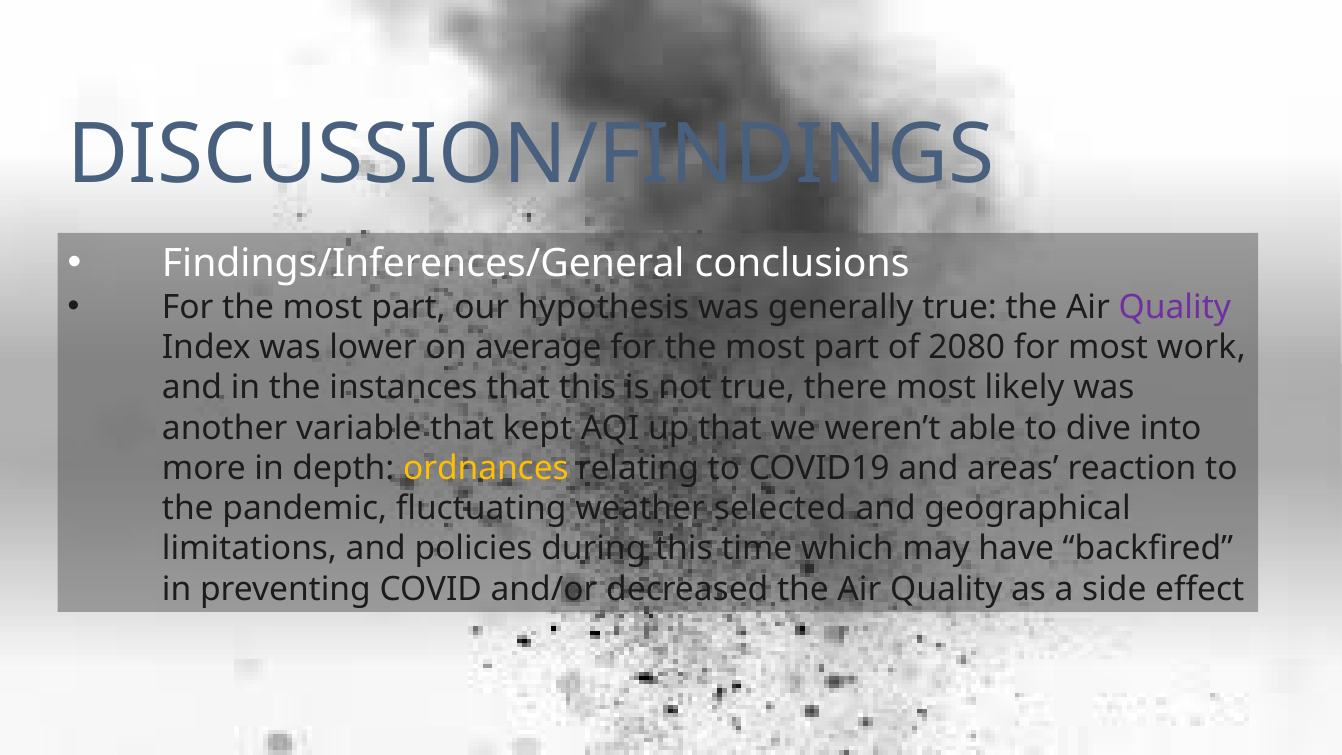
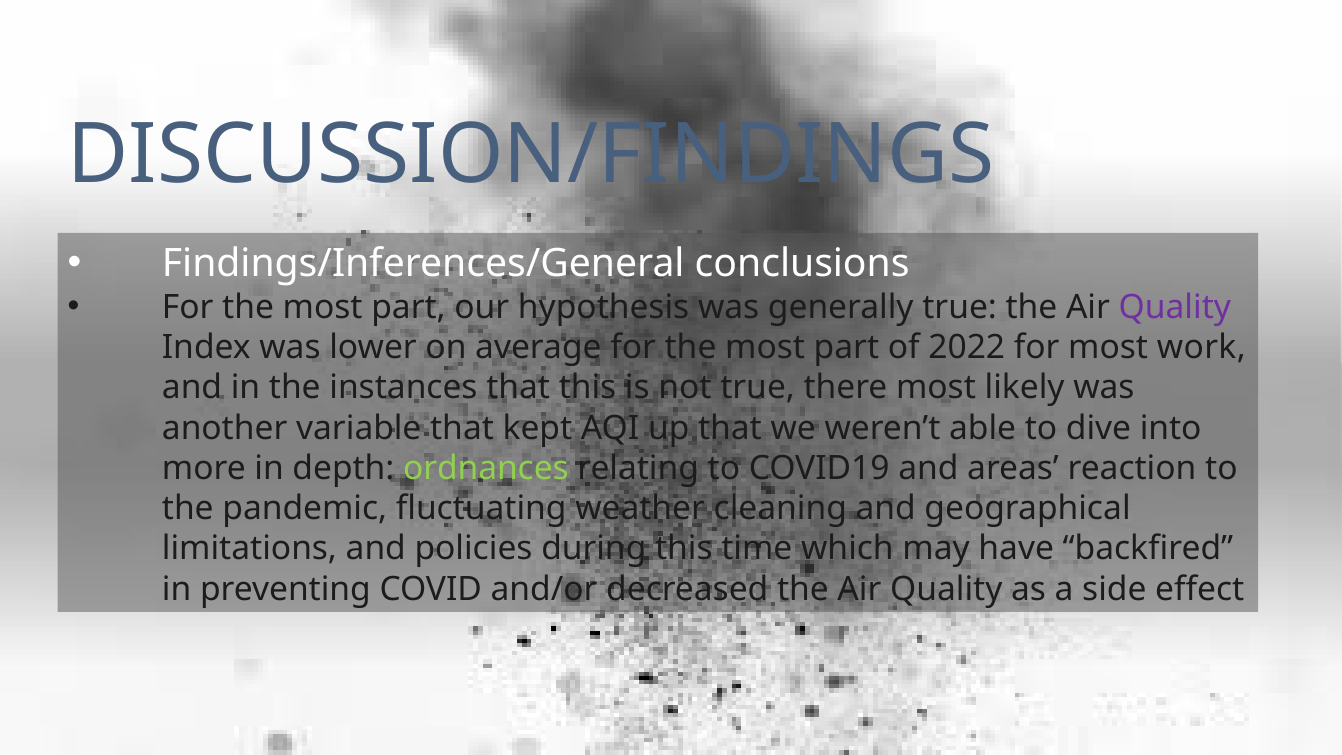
2080: 2080 -> 2022 (967, 347)
ordnances colour: yellow -> light green (486, 468)
selected: selected -> cleaning (780, 508)
